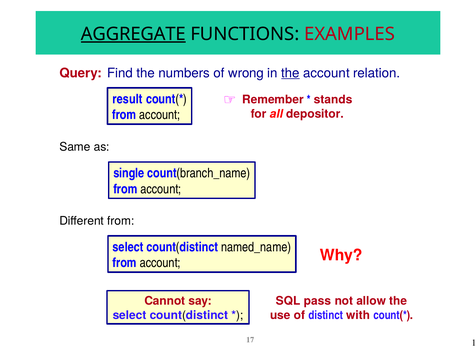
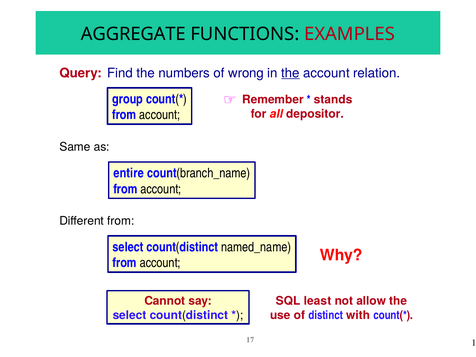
AGGREGATE underline: present -> none (133, 34)
result: result -> group (128, 99)
single: single -> entire (129, 173)
pass: pass -> least (318, 301)
